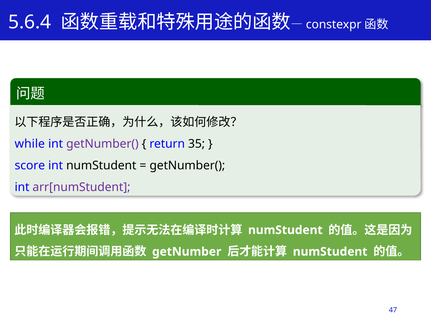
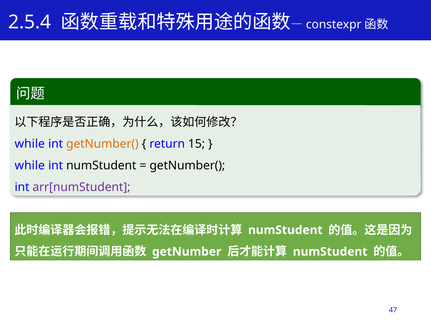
5.6.4: 5.6.4 -> 2.5.4 (30, 22)
getNumber( colour: purple -> orange (102, 144)
35: 35 -> 15 (197, 144)
score: score -> while (30, 165)
